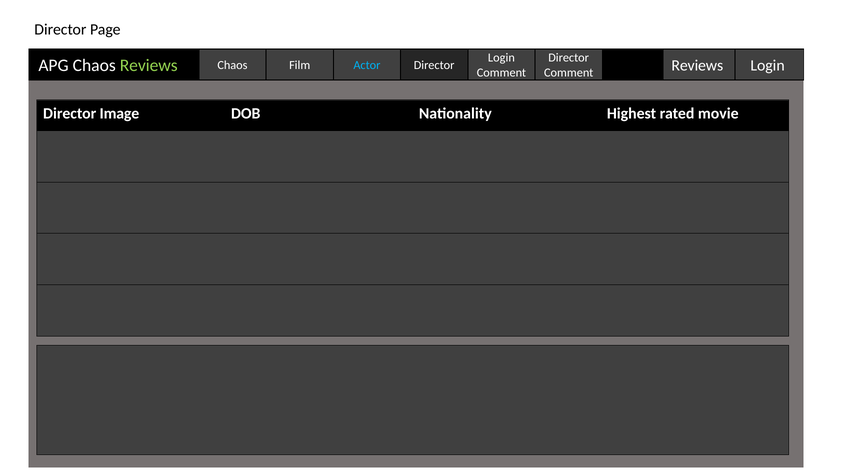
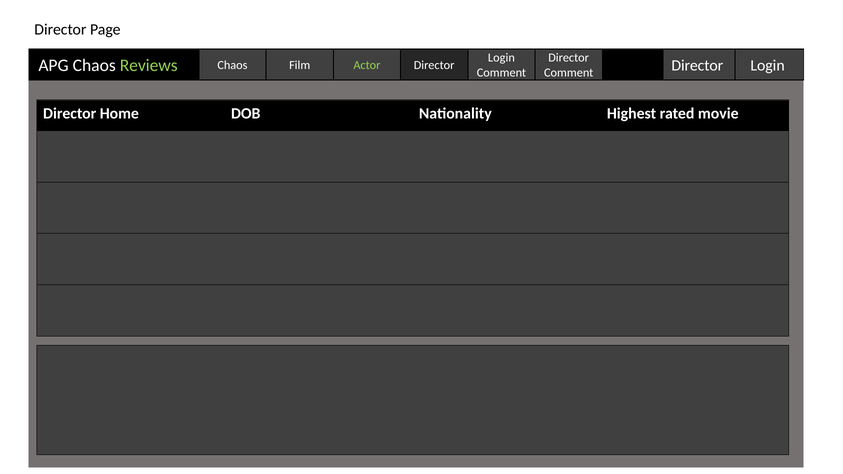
Actor colour: light blue -> light green (367, 65)
Reviews: Reviews -> Director (697, 65)
Image: Image -> Home (119, 114)
